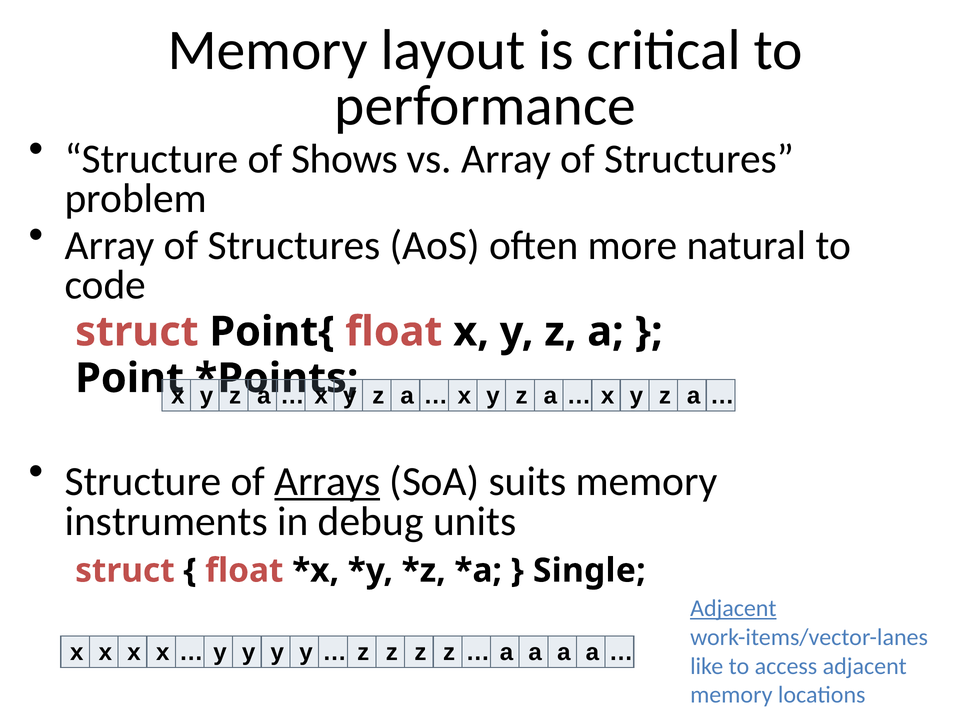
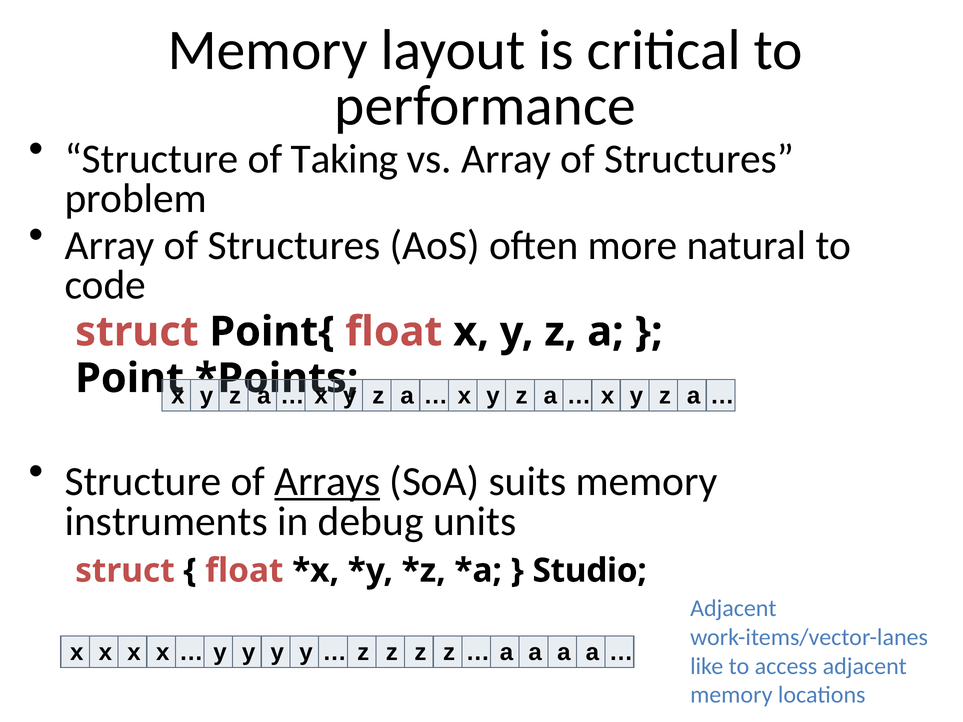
Shows: Shows -> Taking (345, 159)
Single: Single -> Studio (590, 571)
Adjacent underline: present -> none (733, 609)
